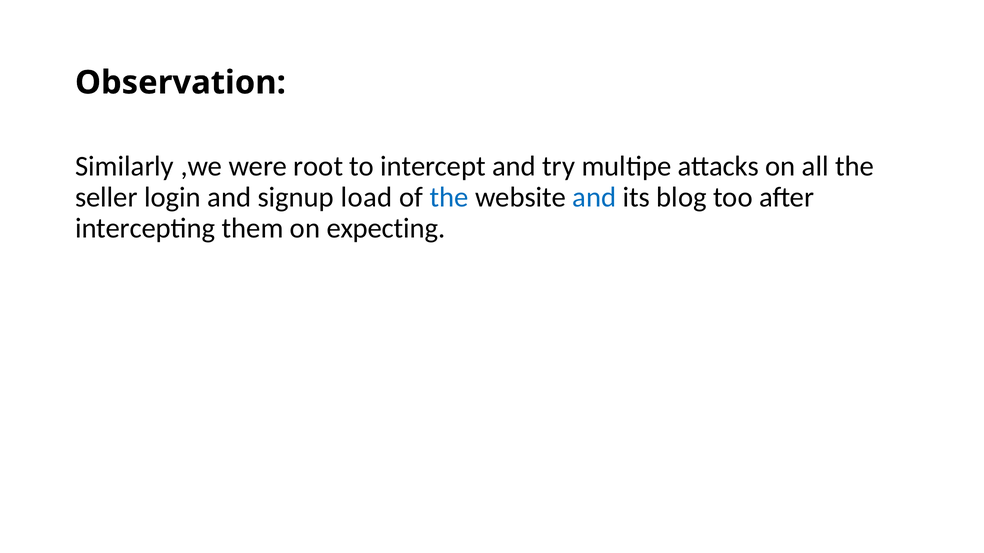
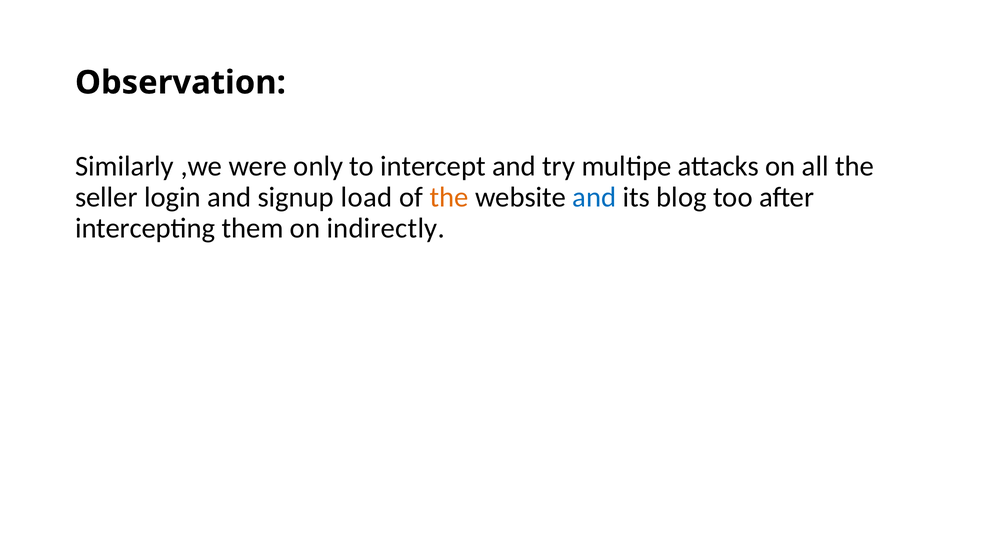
root: root -> only (318, 166)
the colour: blue -> orange (449, 197)
expecting: expecting -> indirectly (386, 228)
